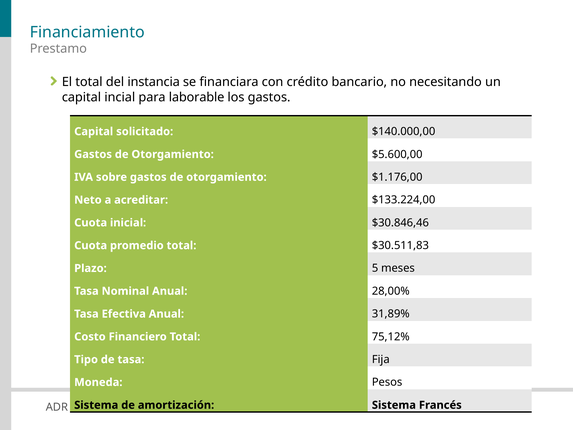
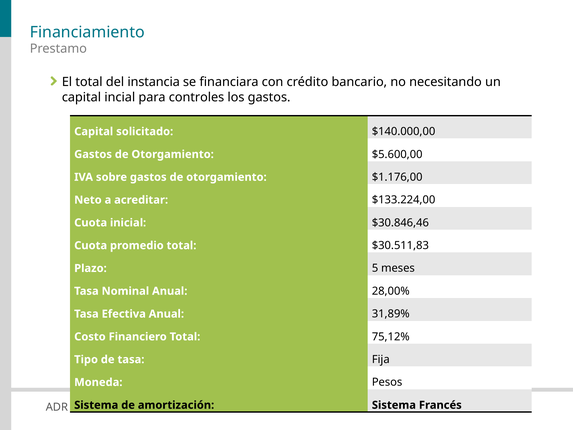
laborable: laborable -> controles (197, 97)
